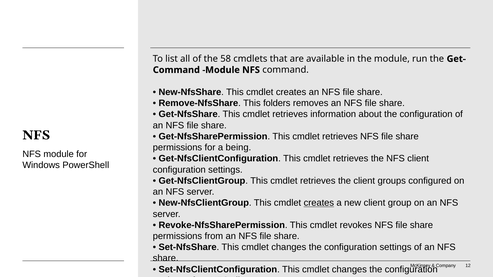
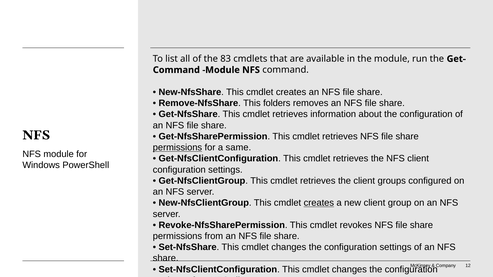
58: 58 -> 83 (226, 59)
permissions underline: none -> present (177, 148)
being: being -> same (238, 148)
